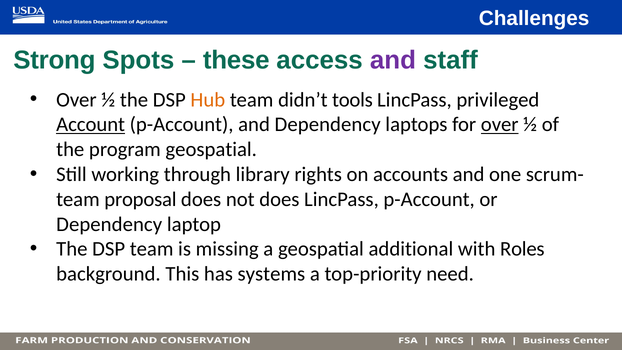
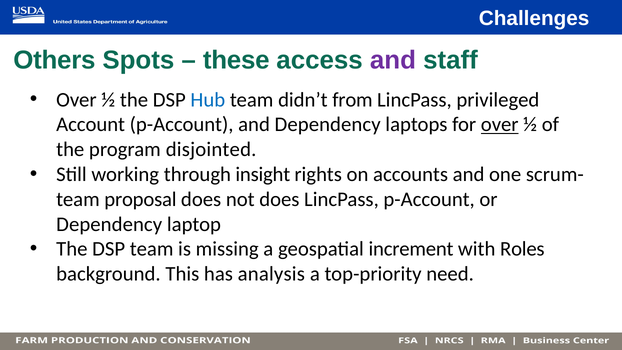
Strong: Strong -> Others (54, 60)
Hub colour: orange -> blue (208, 100)
tools: tools -> from (352, 100)
Account underline: present -> none (91, 125)
program geospatial: geospatial -> disjointed (211, 149)
library: library -> insight (263, 174)
additional: additional -> increment (411, 249)
systems: systems -> analysis (271, 274)
